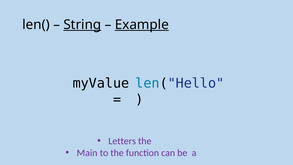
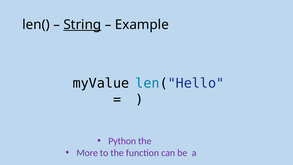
Example underline: present -> none (142, 25)
Letters: Letters -> Python (122, 141)
Main: Main -> More (87, 153)
